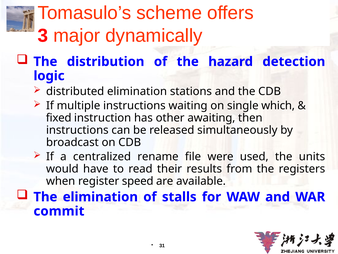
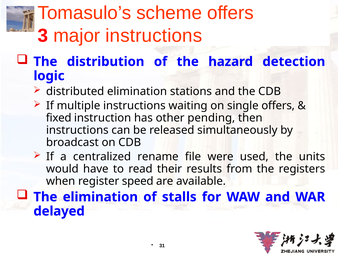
major dynamically: dynamically -> instructions (154, 36)
single which: which -> offers (278, 106)
awaiting: awaiting -> pending (211, 118)
commit: commit -> delayed (59, 211)
